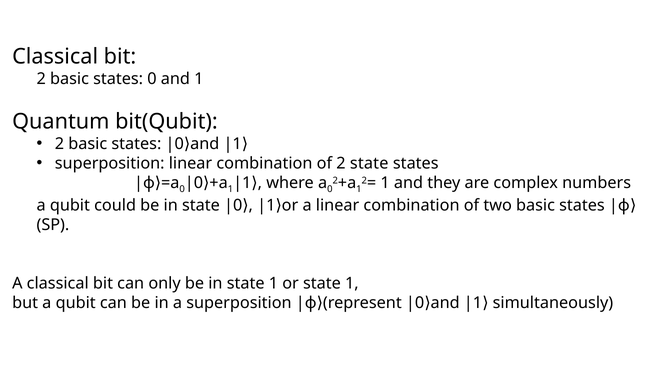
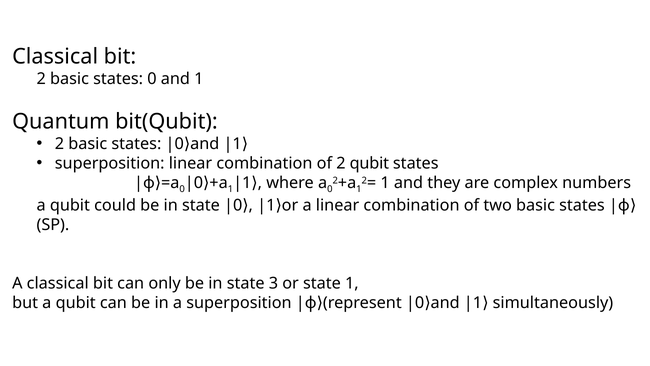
2 state: state -> qubit (369, 163)
in state 1: 1 -> 3 (273, 283)
